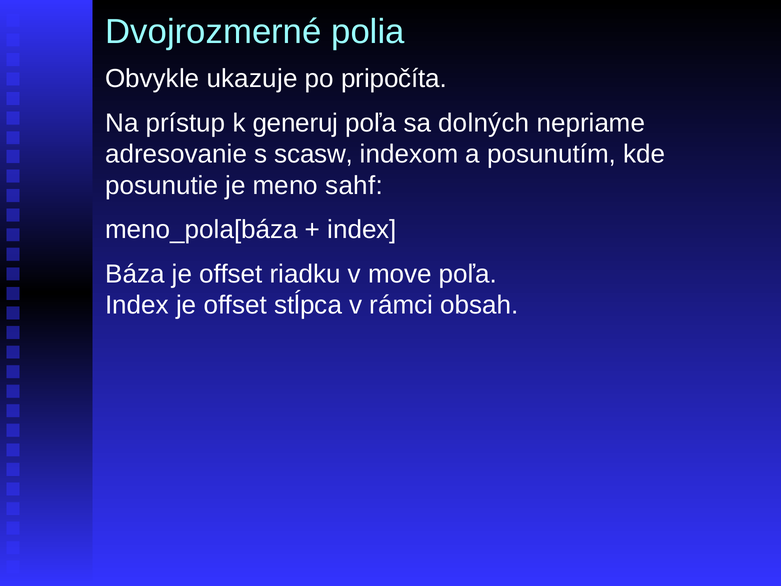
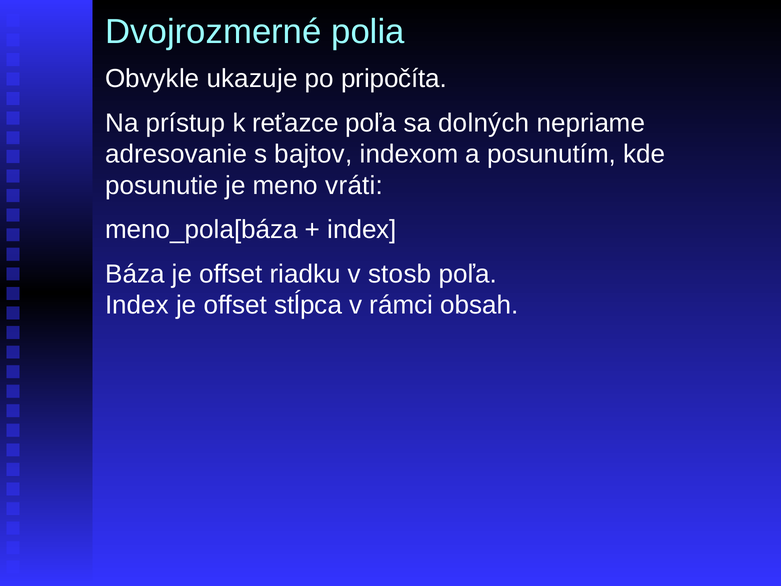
generuj: generuj -> reťazce (295, 123)
scasw: scasw -> bajtov (313, 154)
sahf: sahf -> vráti (354, 185)
move: move -> stosb (400, 274)
